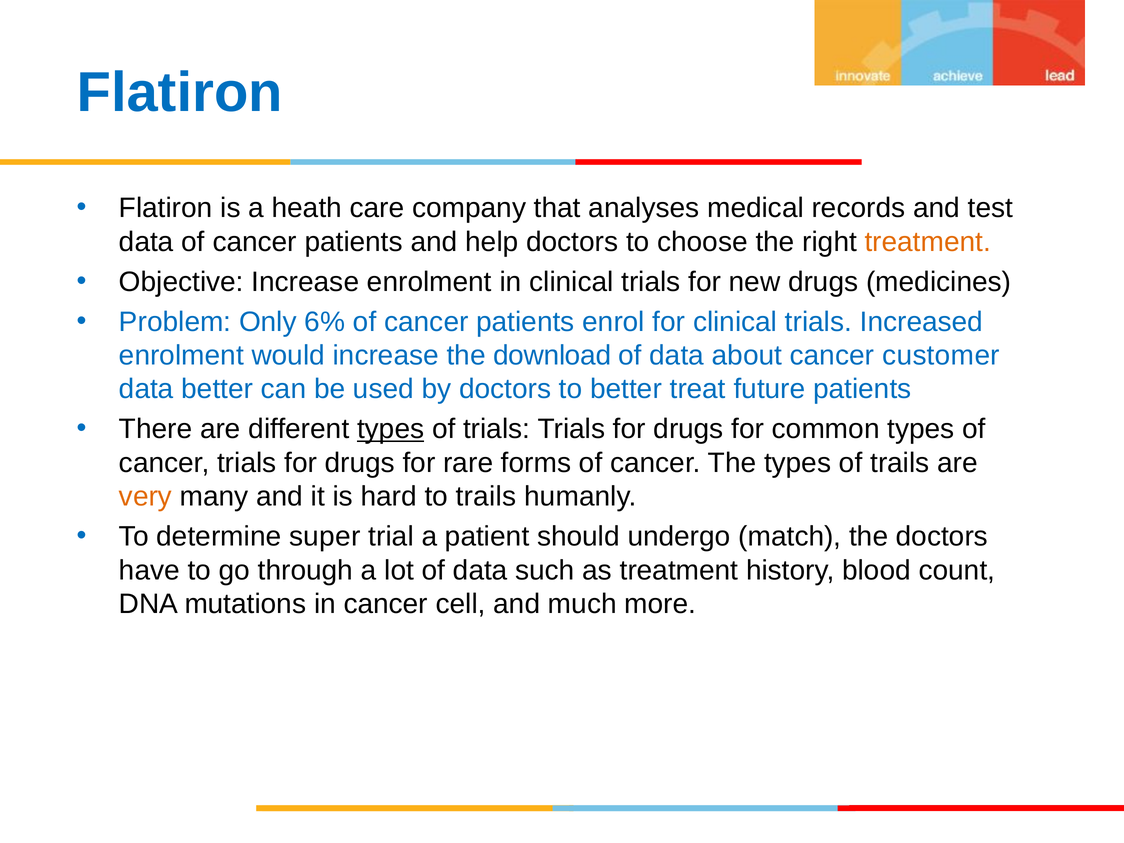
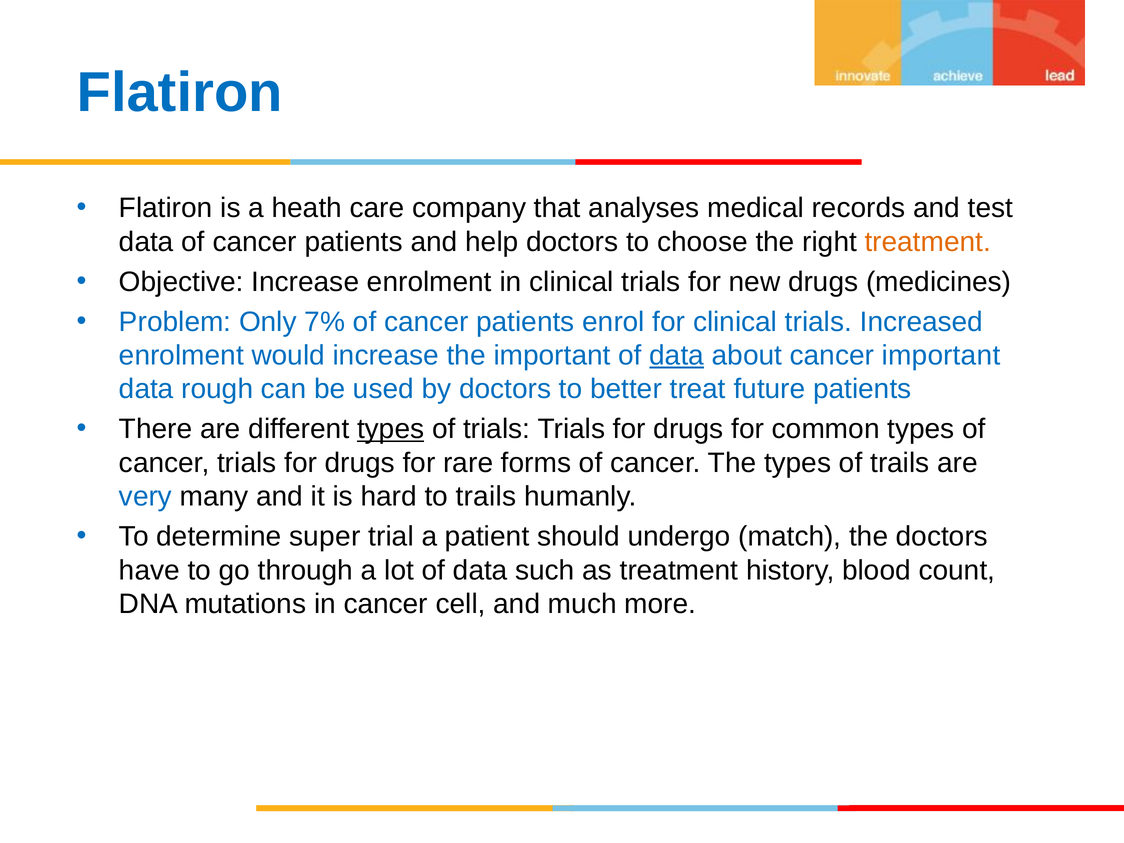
6%: 6% -> 7% (325, 322)
the download: download -> important (552, 355)
data underline: none -> present (677, 355)
cancer customer: customer -> important (941, 355)
data better: better -> rough (217, 389)
very colour: orange -> blue (146, 497)
